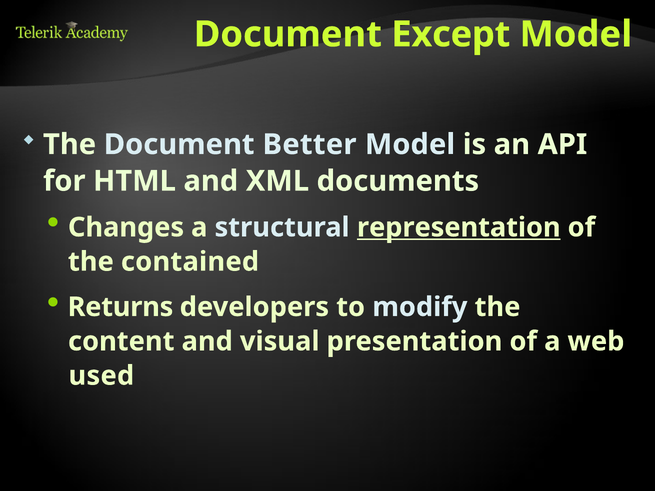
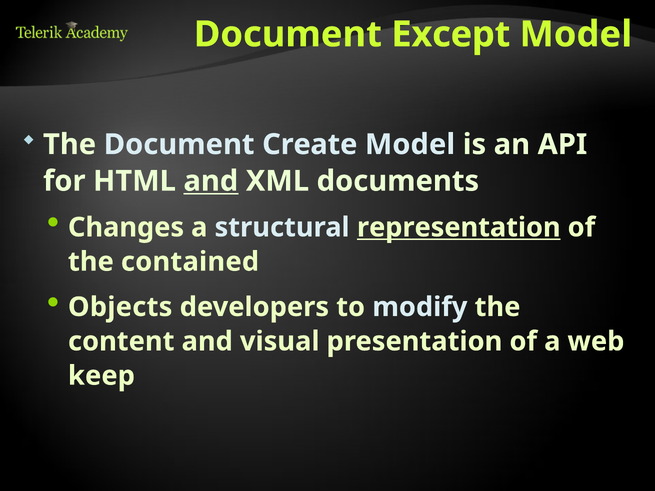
Better: Better -> Crеate (310, 145)
and underline: none -> present (211, 181)
Returns: Returns -> Objects (120, 307)
used: used -> keep (101, 376)
